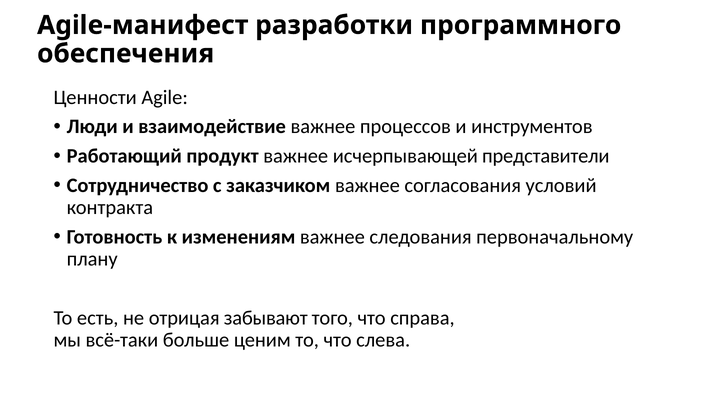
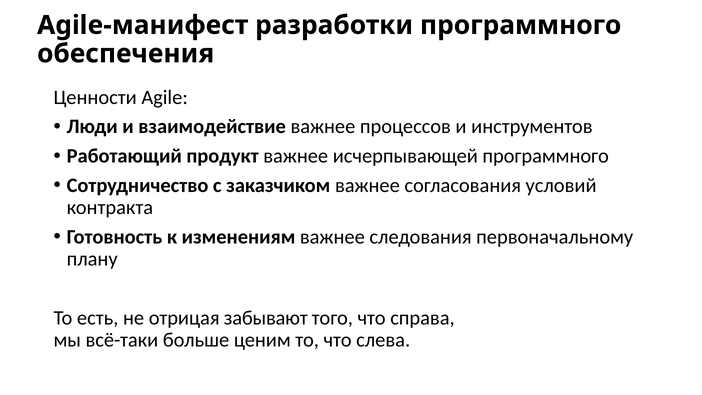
исчерпывающей представители: представители -> программного (546, 156)
